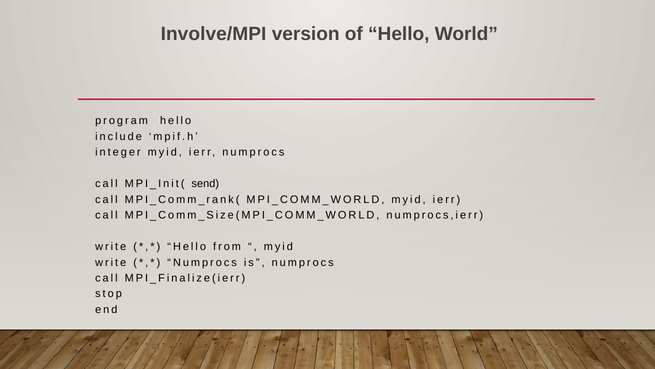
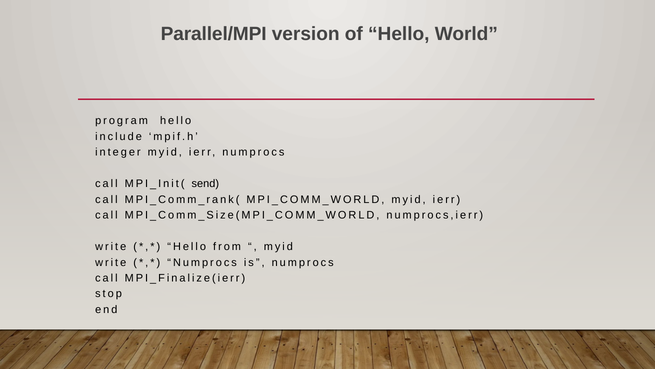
Involve/MPI: Involve/MPI -> Parallel/MPI (214, 34)
